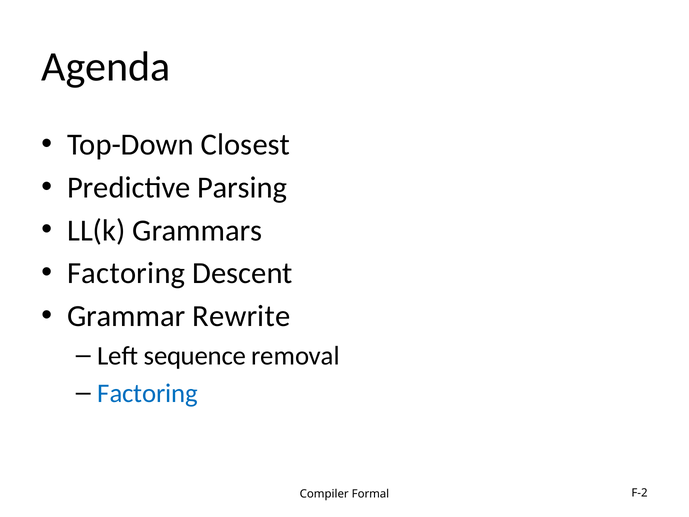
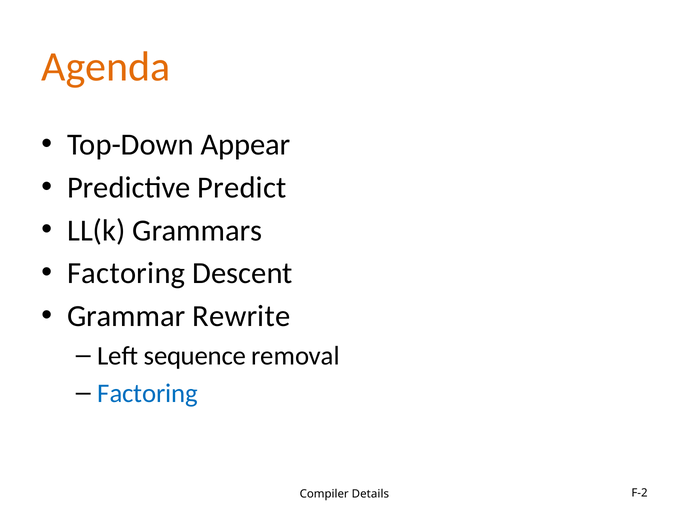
Agenda colour: black -> orange (106, 67)
Closest: Closest -> Appear (246, 145)
Parsing: Parsing -> Predict (242, 187)
Formal: Formal -> Details (370, 493)
